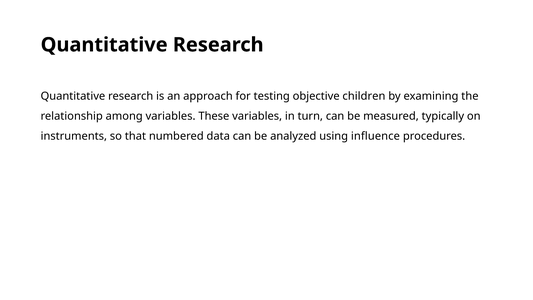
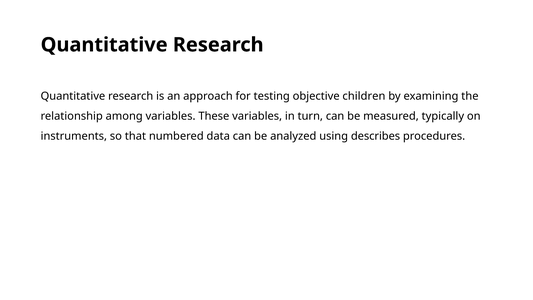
influence: influence -> describes (376, 136)
